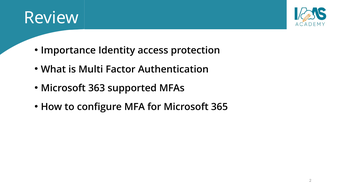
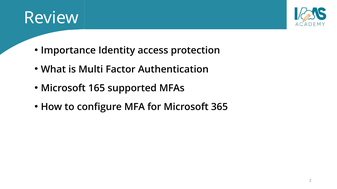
363: 363 -> 165 (97, 88)
